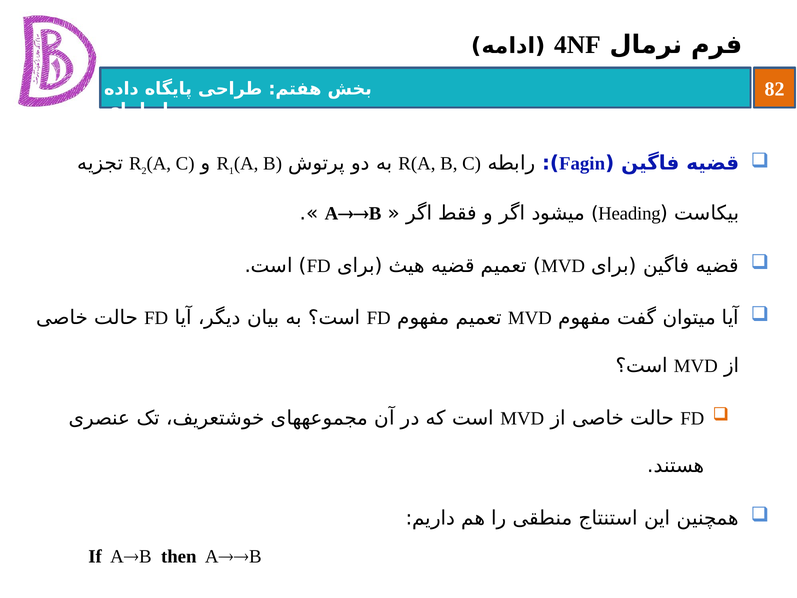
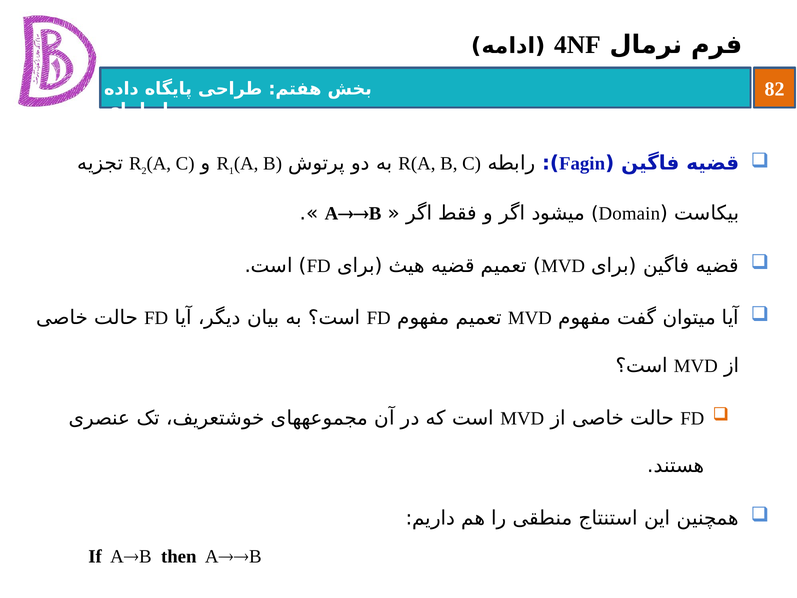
Heading: Heading -> Domain (629, 214)
